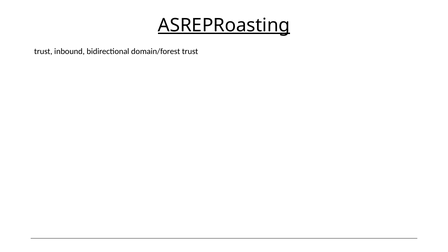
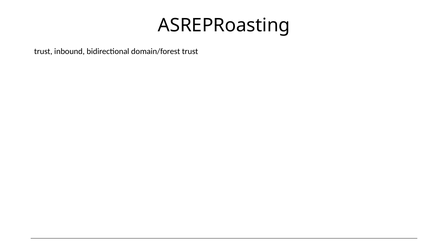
ASREPRoasting underline: present -> none (224, 25)
